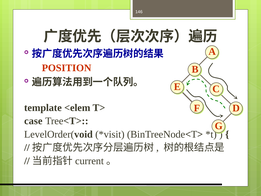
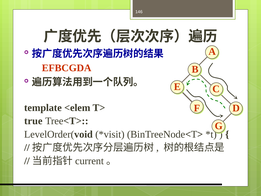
POSITION: POSITION -> EFBCGDA (67, 68)
case: case -> true (33, 121)
